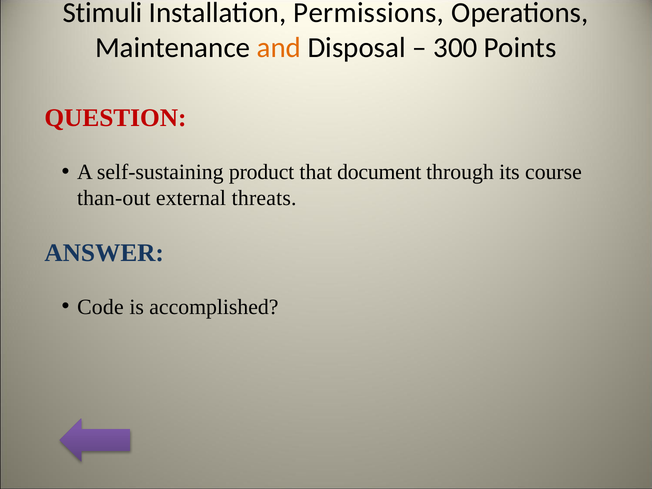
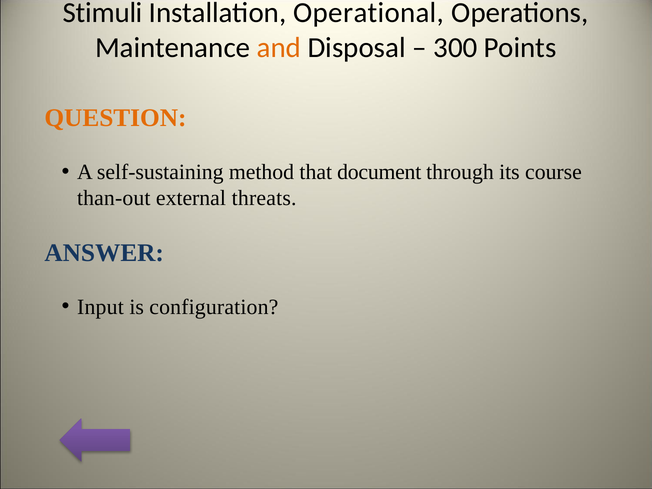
Permissions: Permissions -> Operational (369, 13)
QUESTION colour: red -> orange (115, 118)
product: product -> method (262, 172)
Code: Code -> Input (100, 307)
accomplished: accomplished -> configuration (214, 307)
